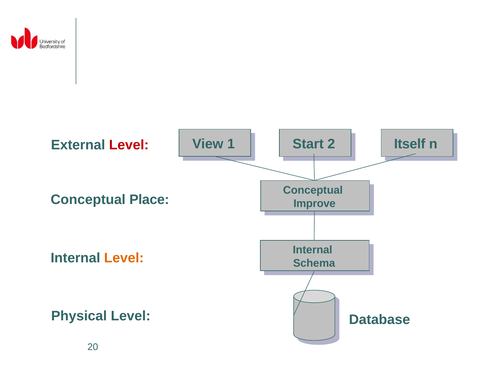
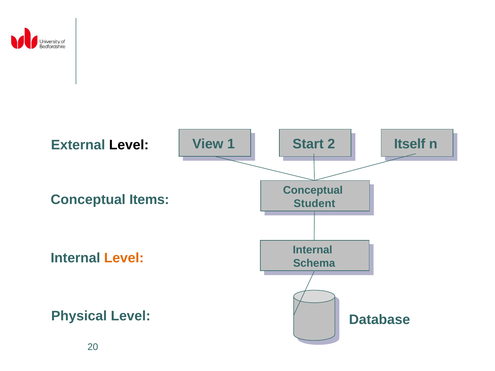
Level colour: red -> black (129, 145)
Place: Place -> Items (149, 200)
Improve: Improve -> Student (314, 204)
